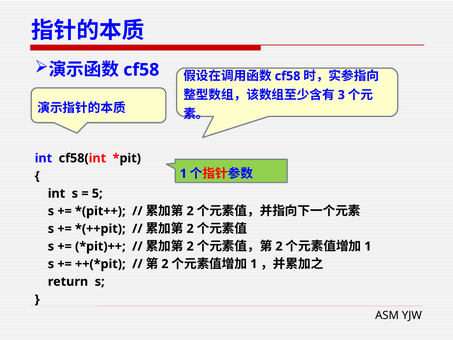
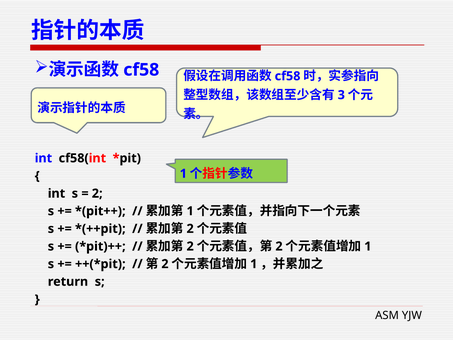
5: 5 -> 2 (97, 193)
2: 2 -> 1 (190, 211)
